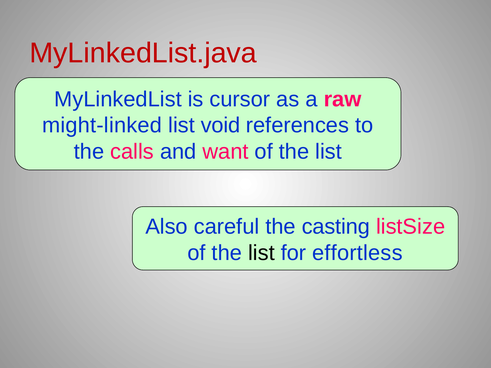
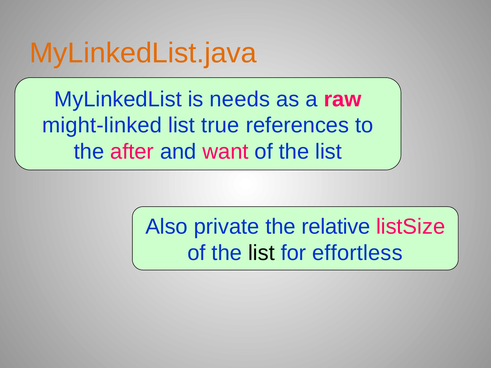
MyLinkedList.java colour: red -> orange (143, 53)
cursor: cursor -> needs (240, 99)
void: void -> true (220, 125)
calls: calls -> after (132, 152)
careful: careful -> private (227, 227)
casting: casting -> relative (336, 227)
